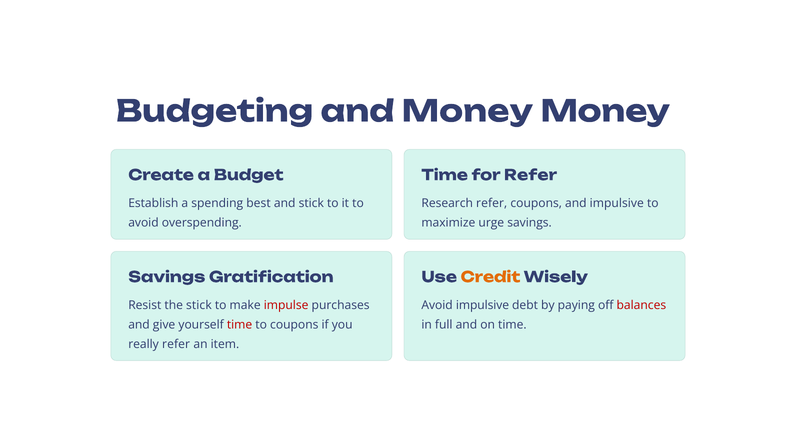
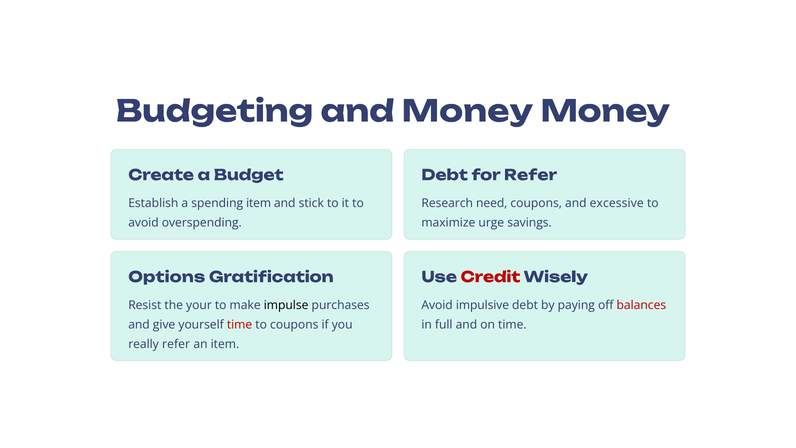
Time: Time -> Debt (445, 175)
spending best: best -> item (259, 203)
Research refer: refer -> need (492, 203)
and impulsive: impulsive -> excessive (617, 203)
Savings: Savings -> Options (167, 277)
Credit colour: orange -> red (490, 277)
the stick: stick -> your (199, 305)
impulse colour: red -> black (286, 305)
